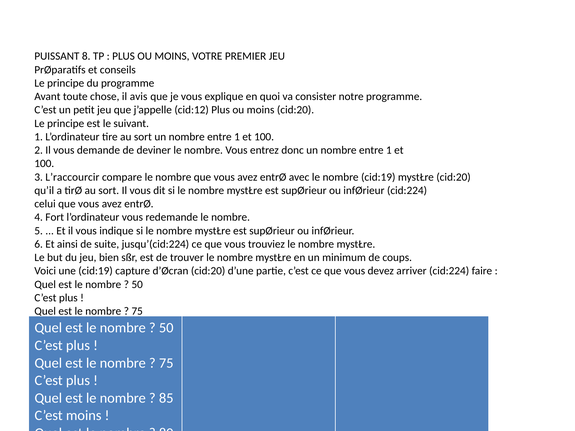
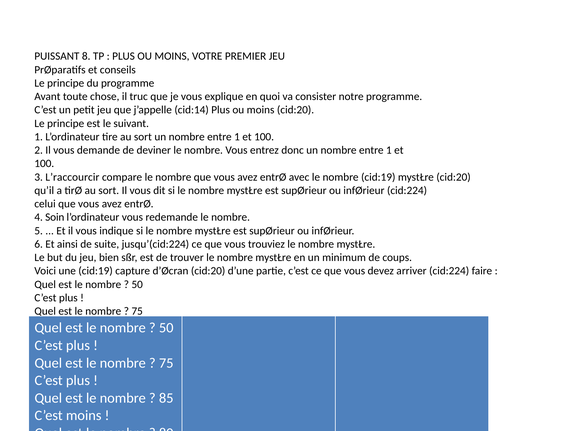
avis: avis -> truc (139, 97)
cid:12: cid:12 -> cid:14 (192, 110)
Fort: Fort -> Soin (55, 217)
